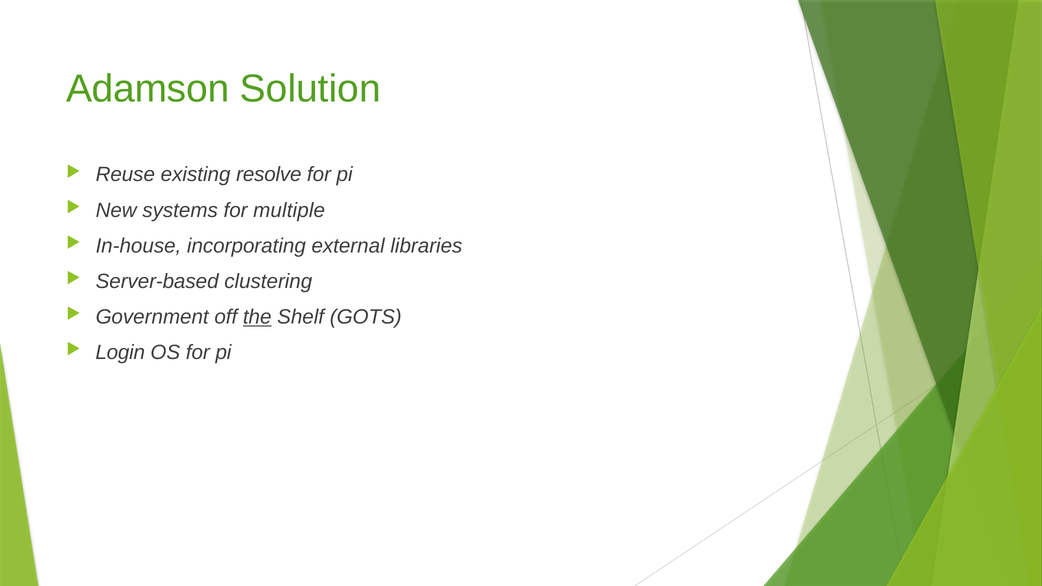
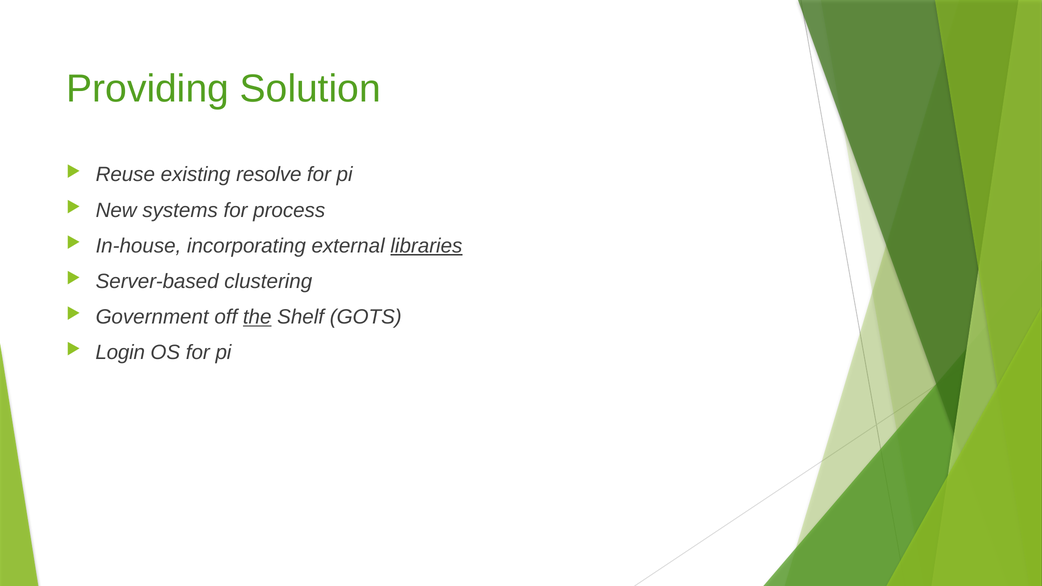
Adamson: Adamson -> Providing (148, 89)
multiple: multiple -> process (289, 210)
libraries underline: none -> present (426, 246)
